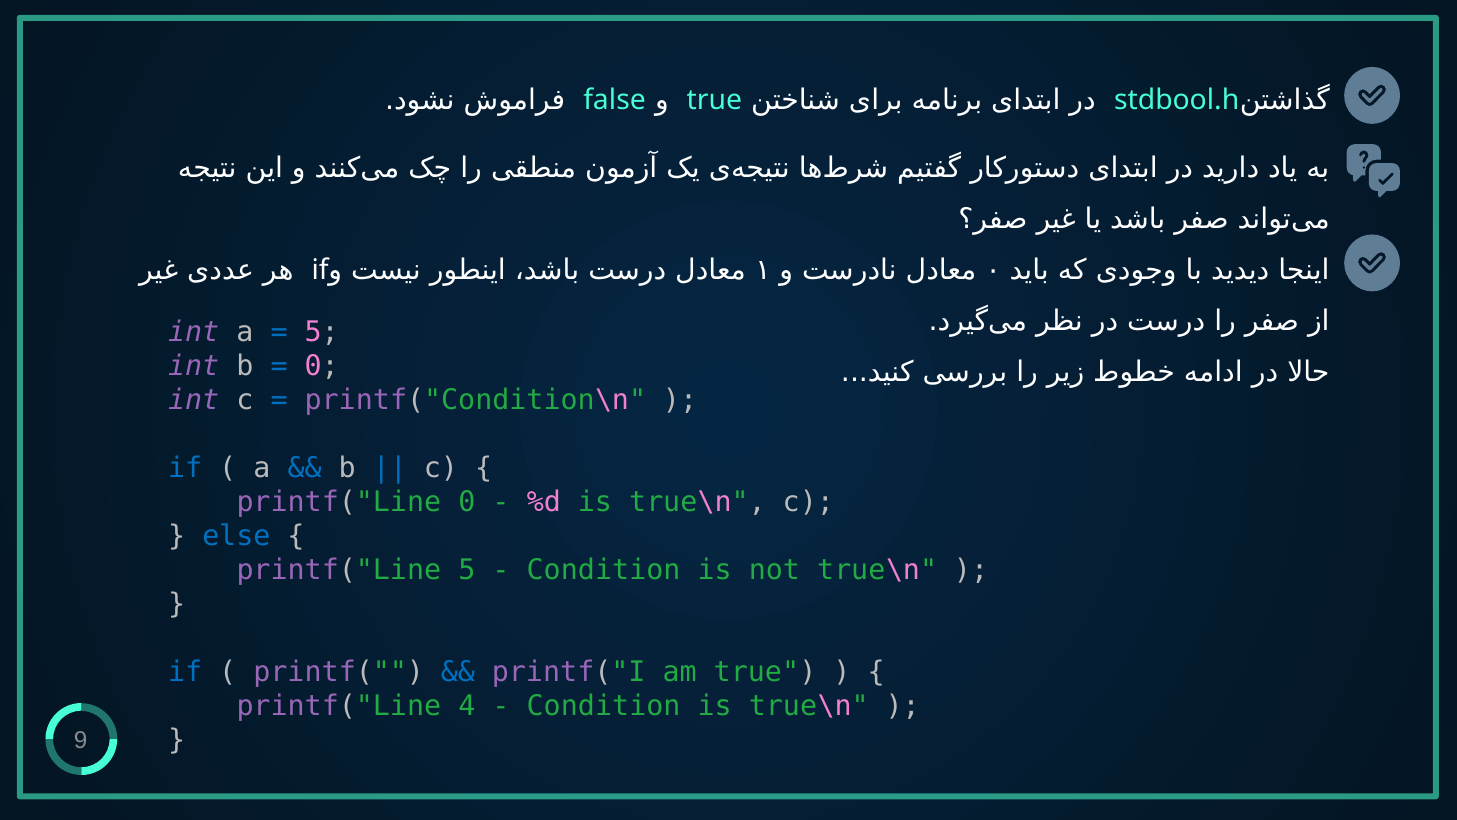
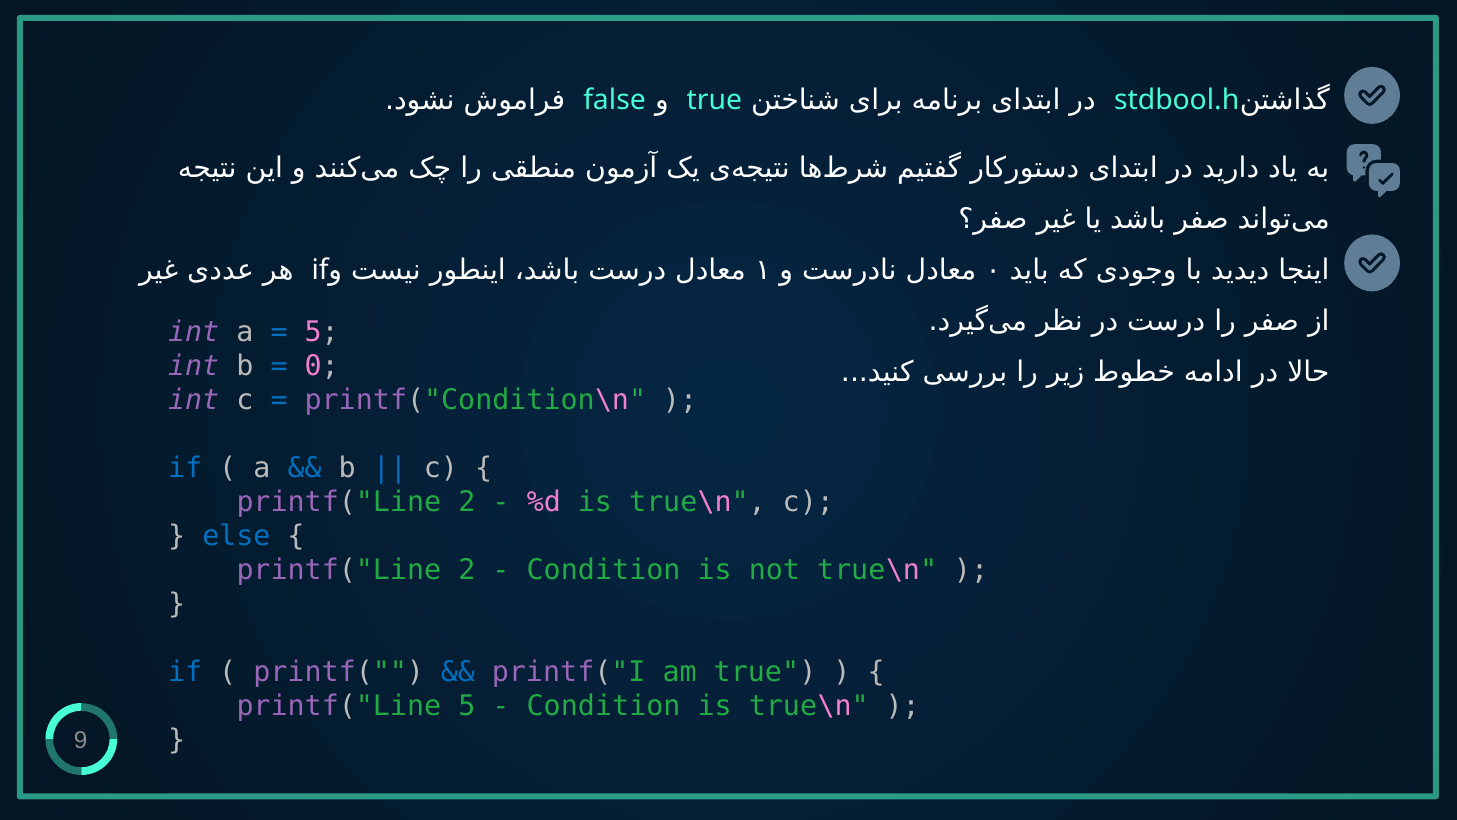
0: 0 -> 2 (467, 502)
5: 5 -> 2 (467, 570)
printf("Line 4: 4 -> 5 (467, 706)
